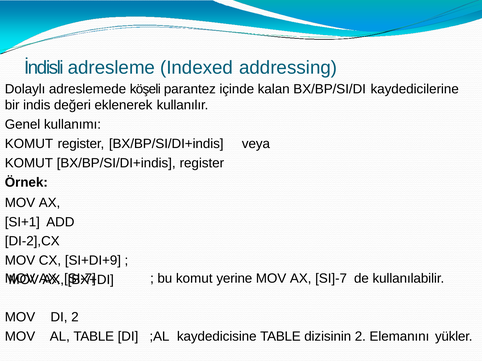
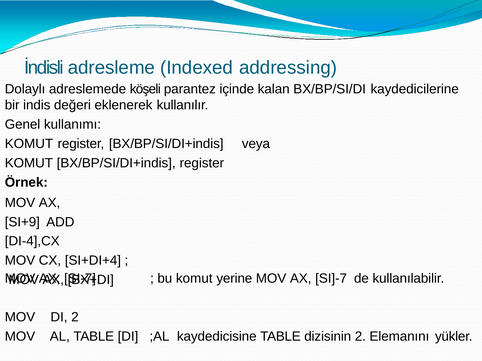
SI+1: SI+1 -> SI+9 (22, 222)
DI-2],CX: DI-2],CX -> DI-4],CX (32, 242)
SI+DI+9: SI+DI+9 -> SI+DI+4 (93, 261)
